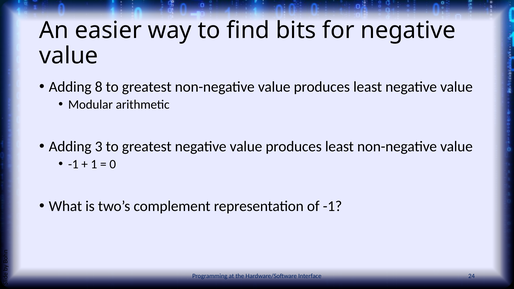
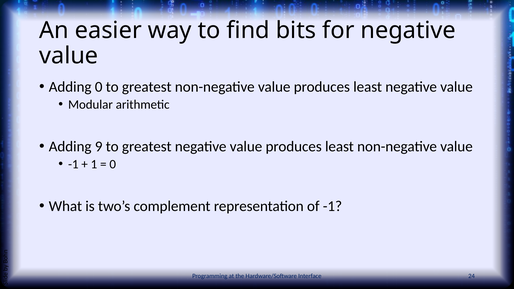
Adding 8: 8 -> 0 (99, 87)
3: 3 -> 9 (99, 147)
